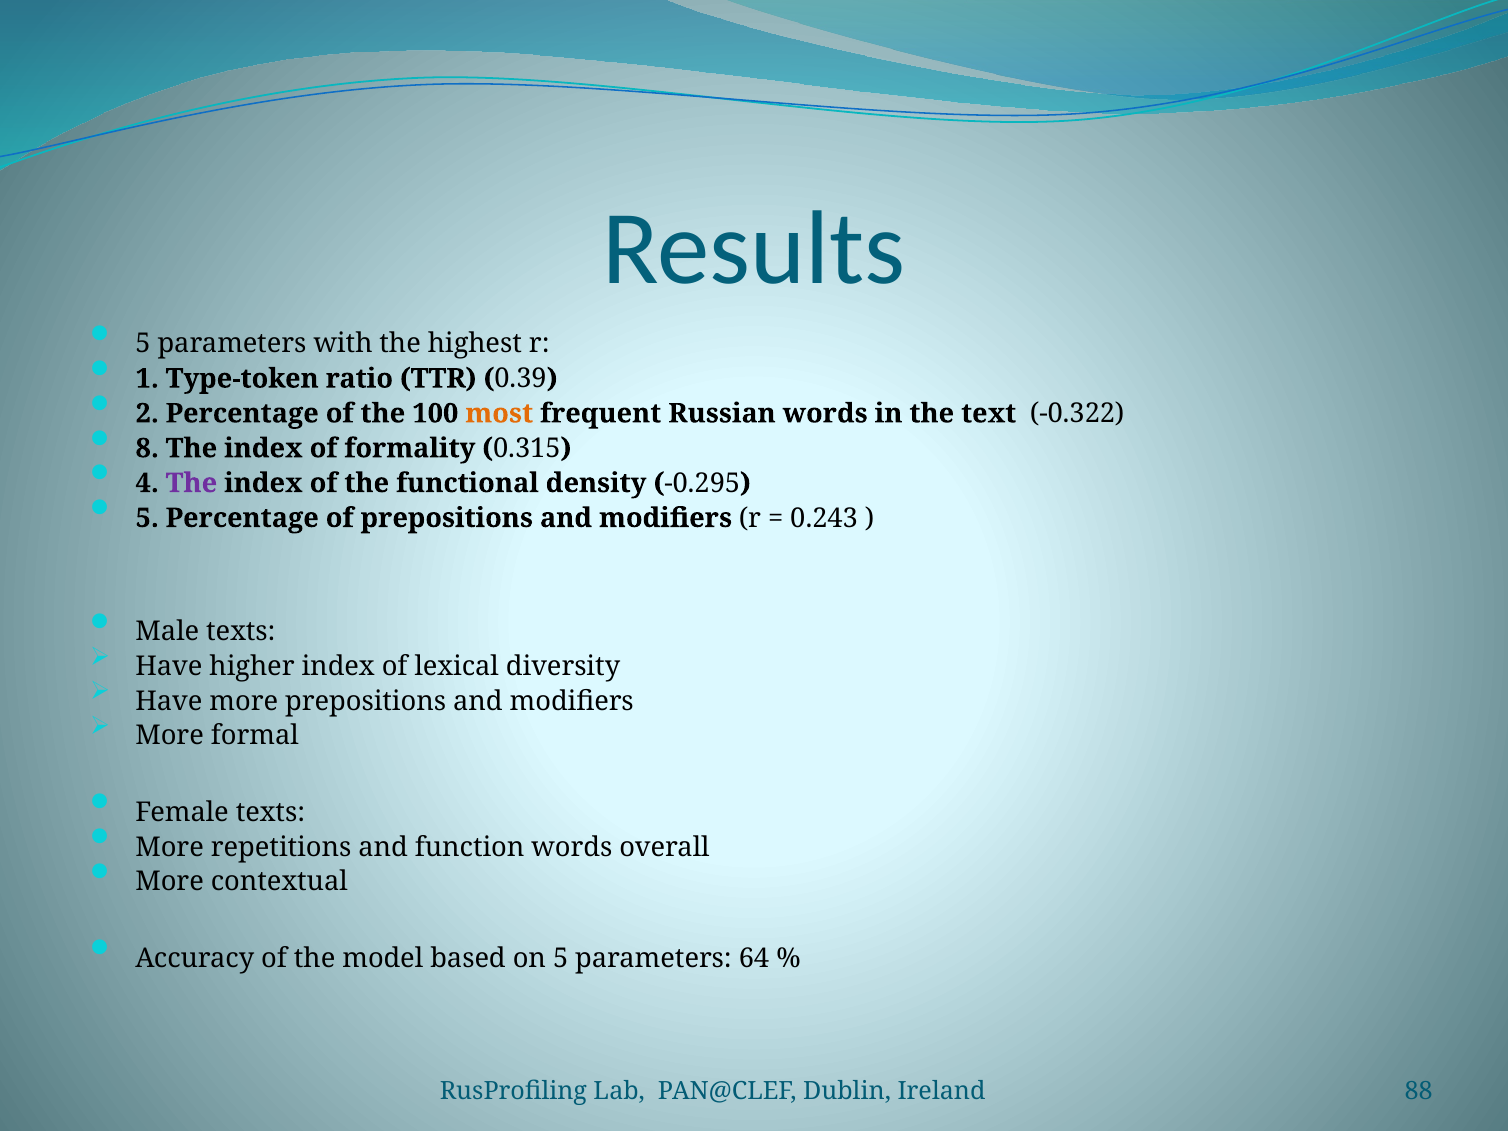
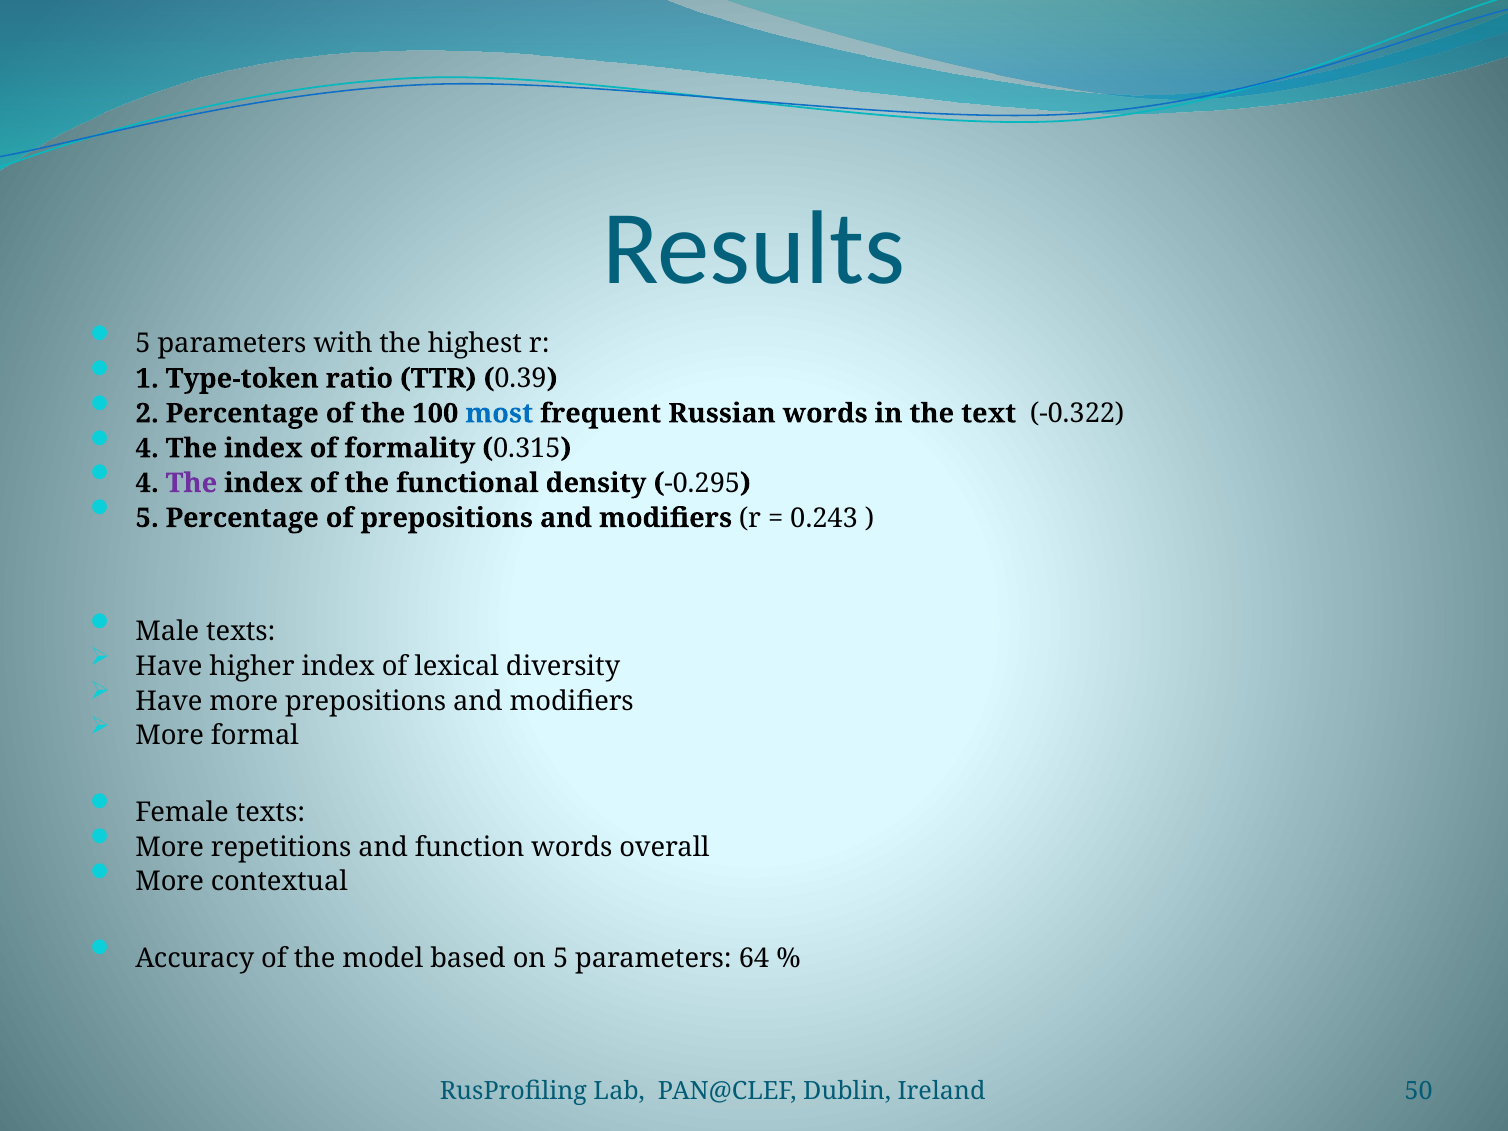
most colour: orange -> blue (499, 413)
8: 8 -> 4 (147, 448)
88: 88 -> 50 (1419, 1091)
